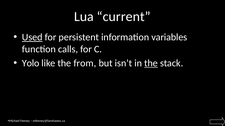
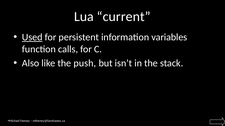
Yolo: Yolo -> Also (31, 63)
from: from -> push (85, 63)
the underline: present -> none (151, 63)
